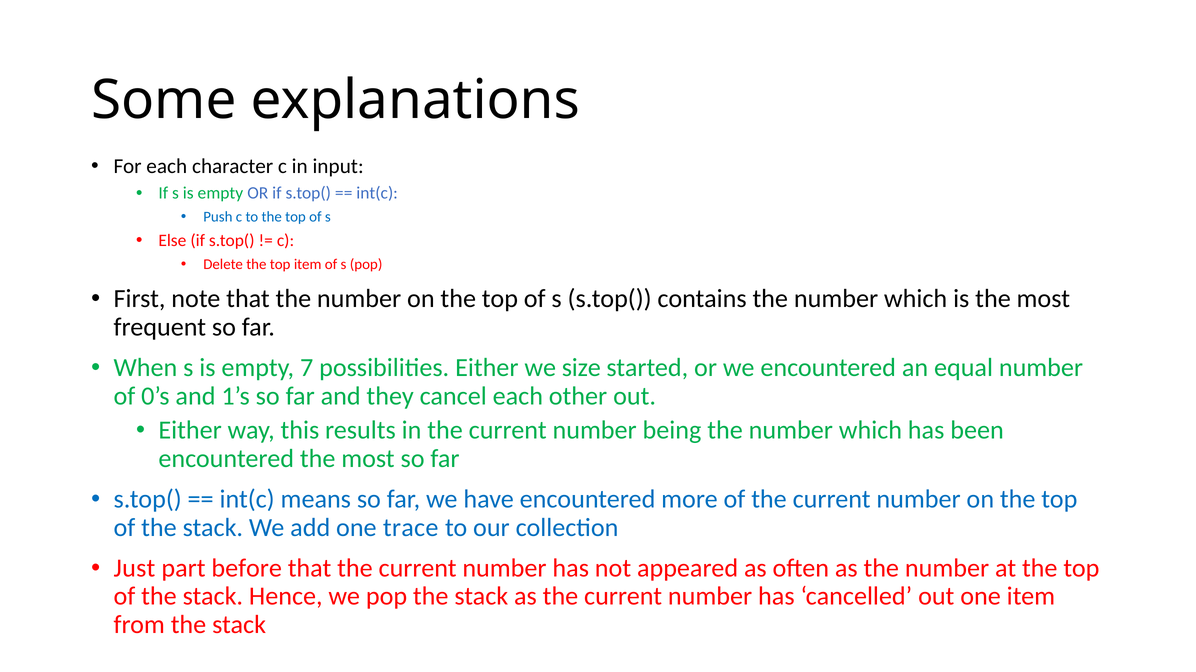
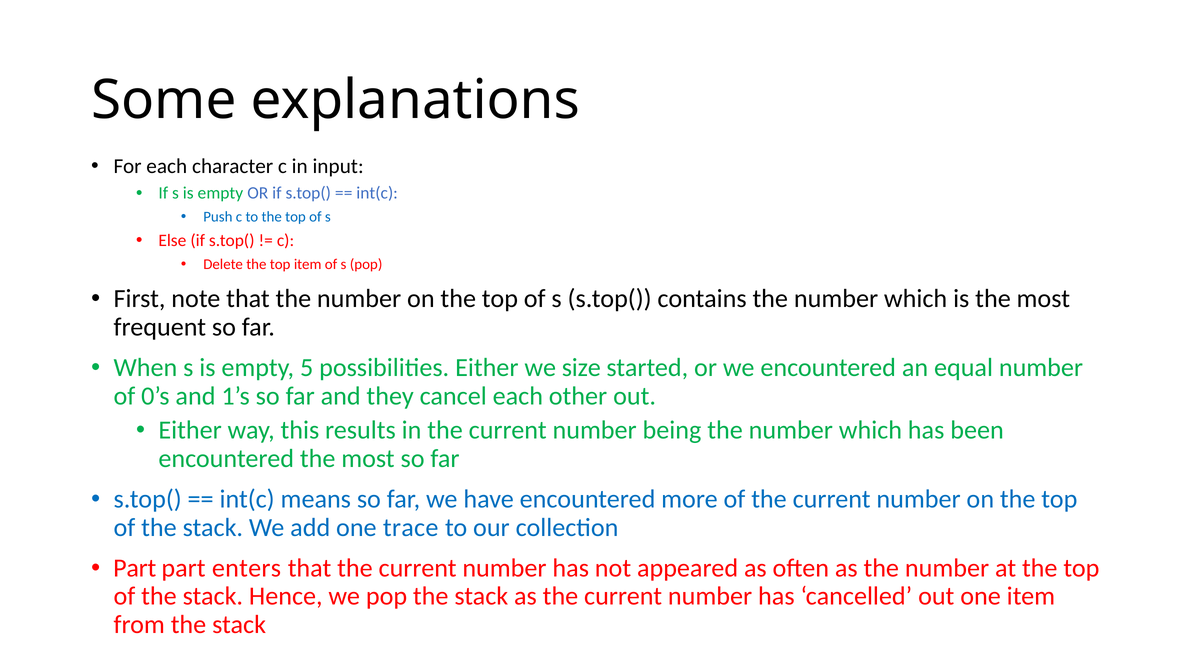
7: 7 -> 5 (307, 368)
Just: Just -> Part (135, 569)
before: before -> enters (247, 569)
